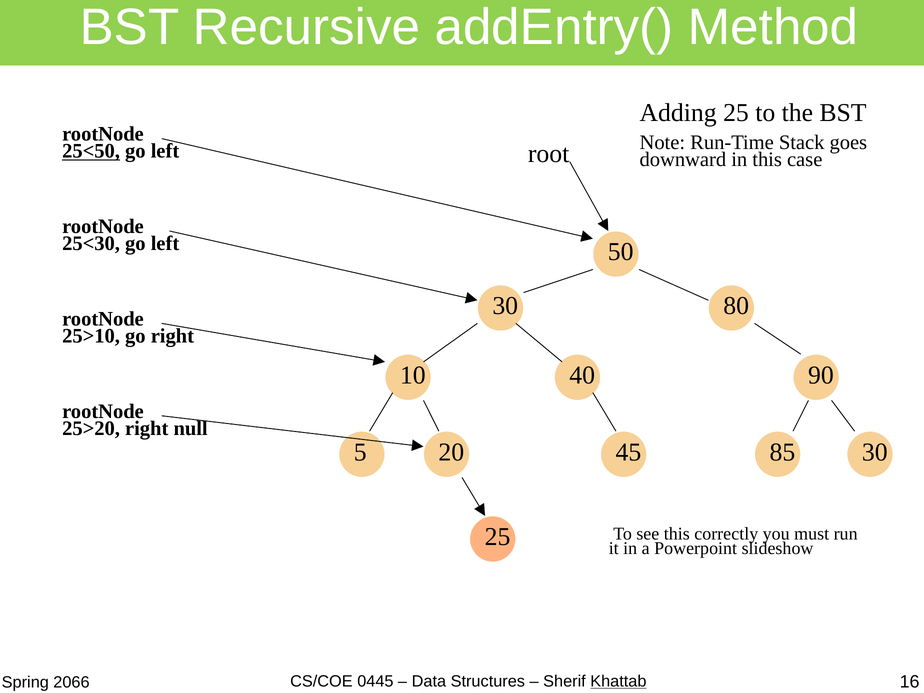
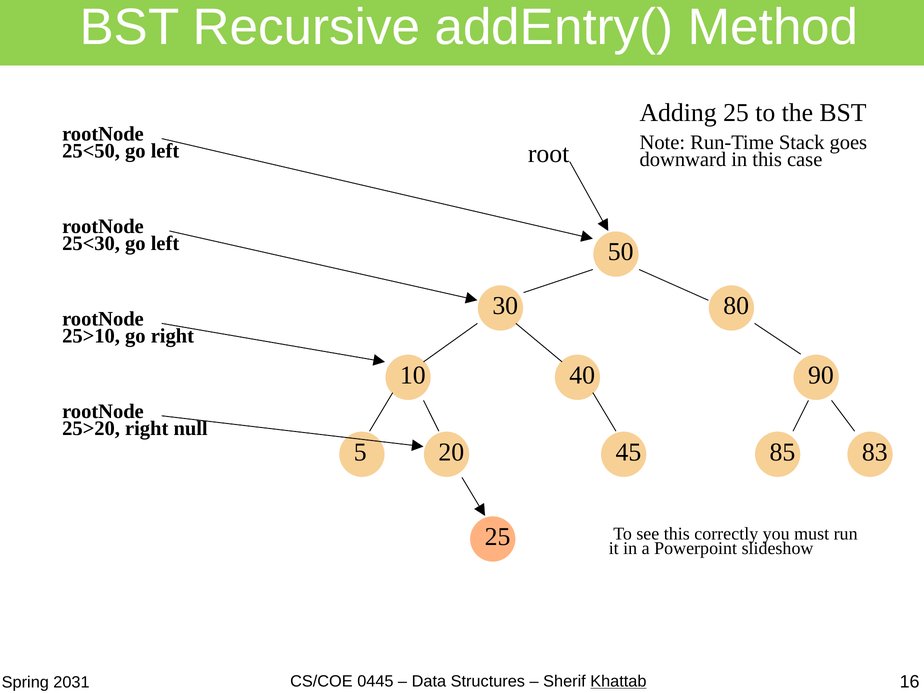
25<50 underline: present -> none (91, 151)
5 30: 30 -> 83 (875, 452)
2066: 2066 -> 2031 (71, 682)
